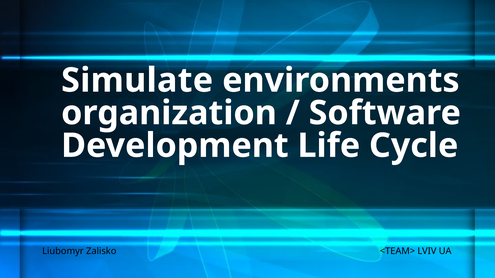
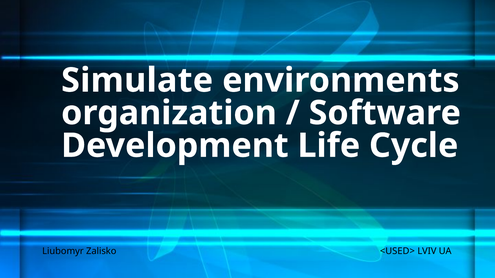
<TEAM>: <TEAM> -> <USED> (397, 251)
